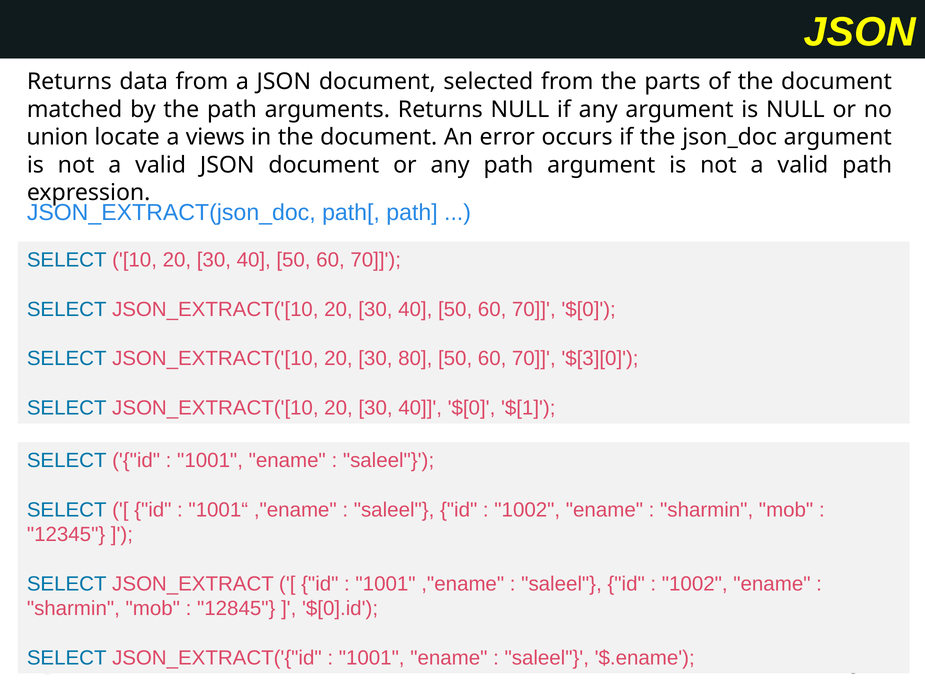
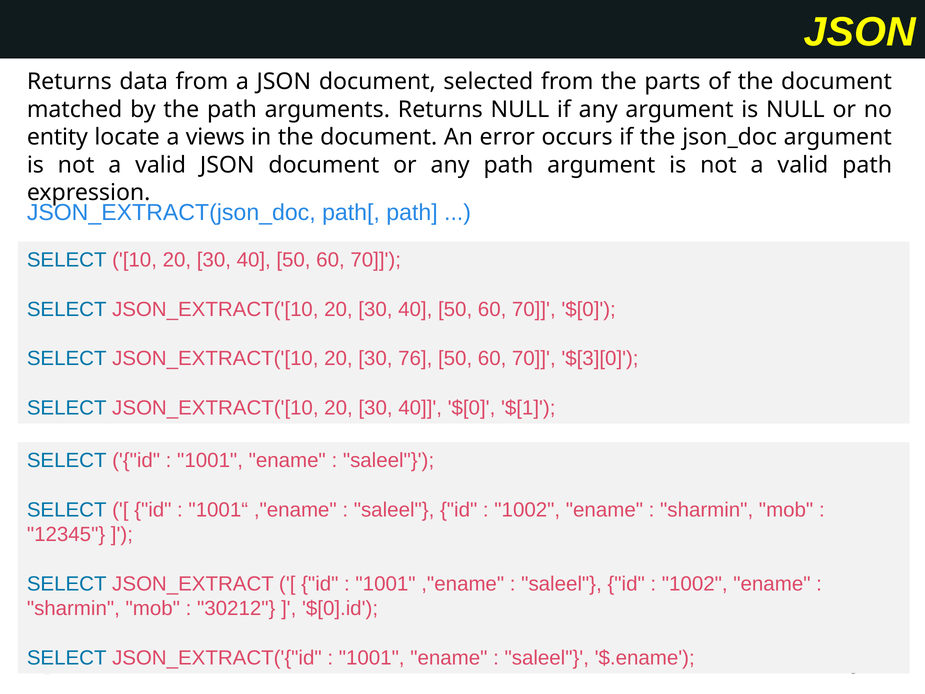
union: union -> entity (57, 137)
80: 80 -> 76 (415, 359)
12845: 12845 -> 30212 (236, 608)
